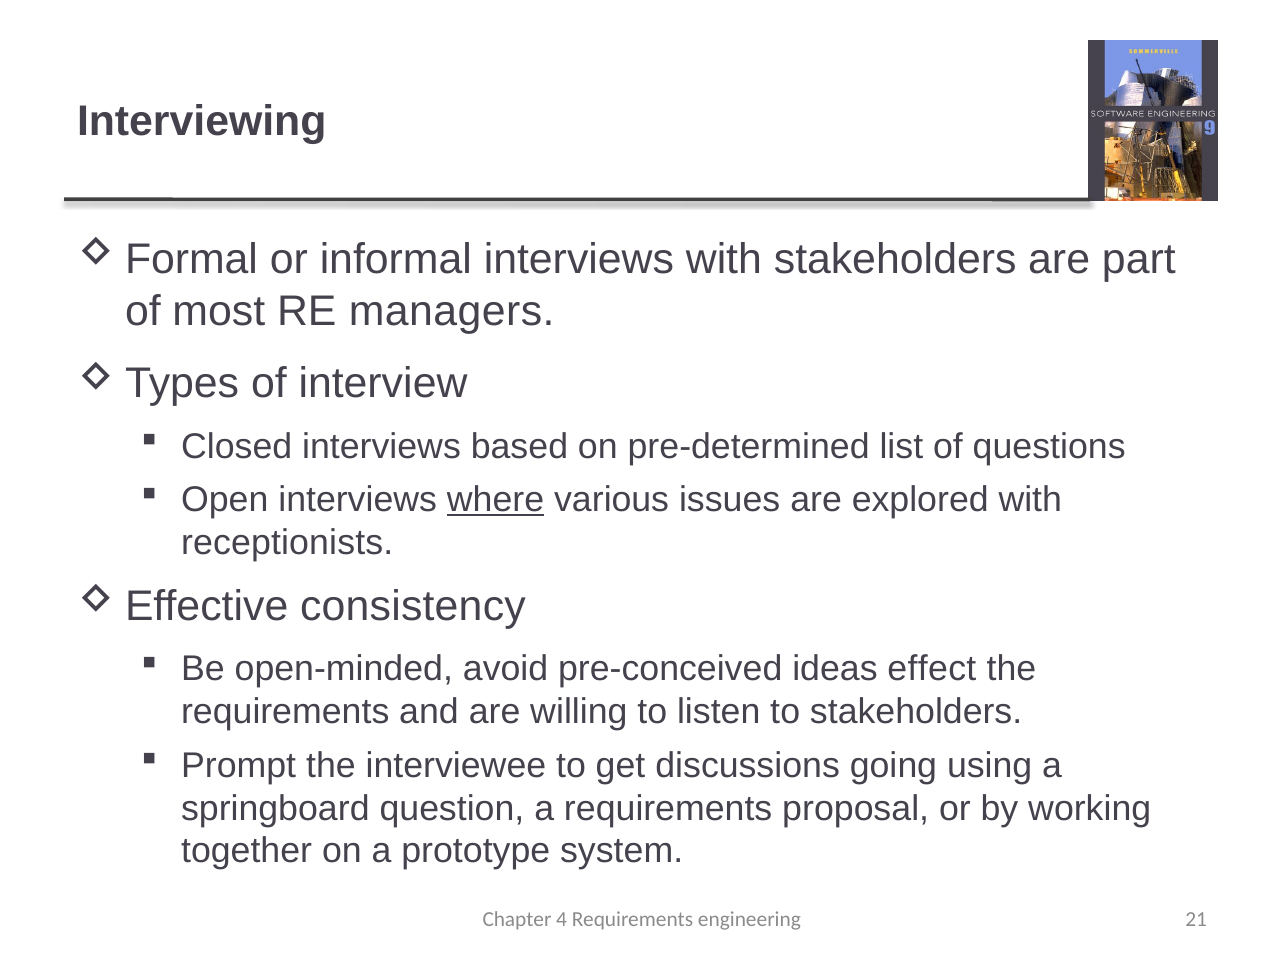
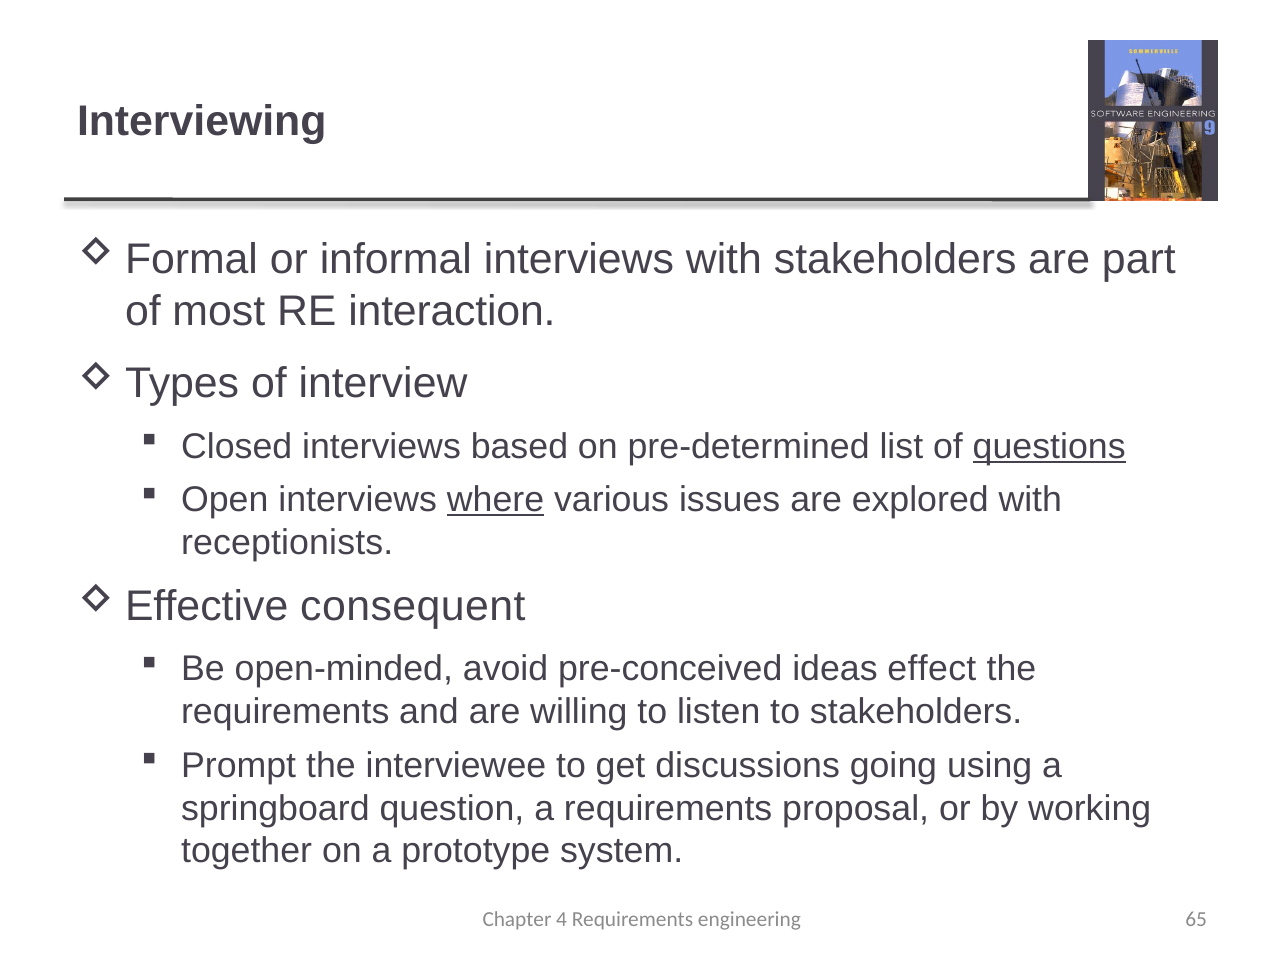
managers: managers -> interaction (452, 311)
questions underline: none -> present (1049, 447)
consistency: consistency -> consequent (413, 607)
21: 21 -> 65 (1196, 919)
